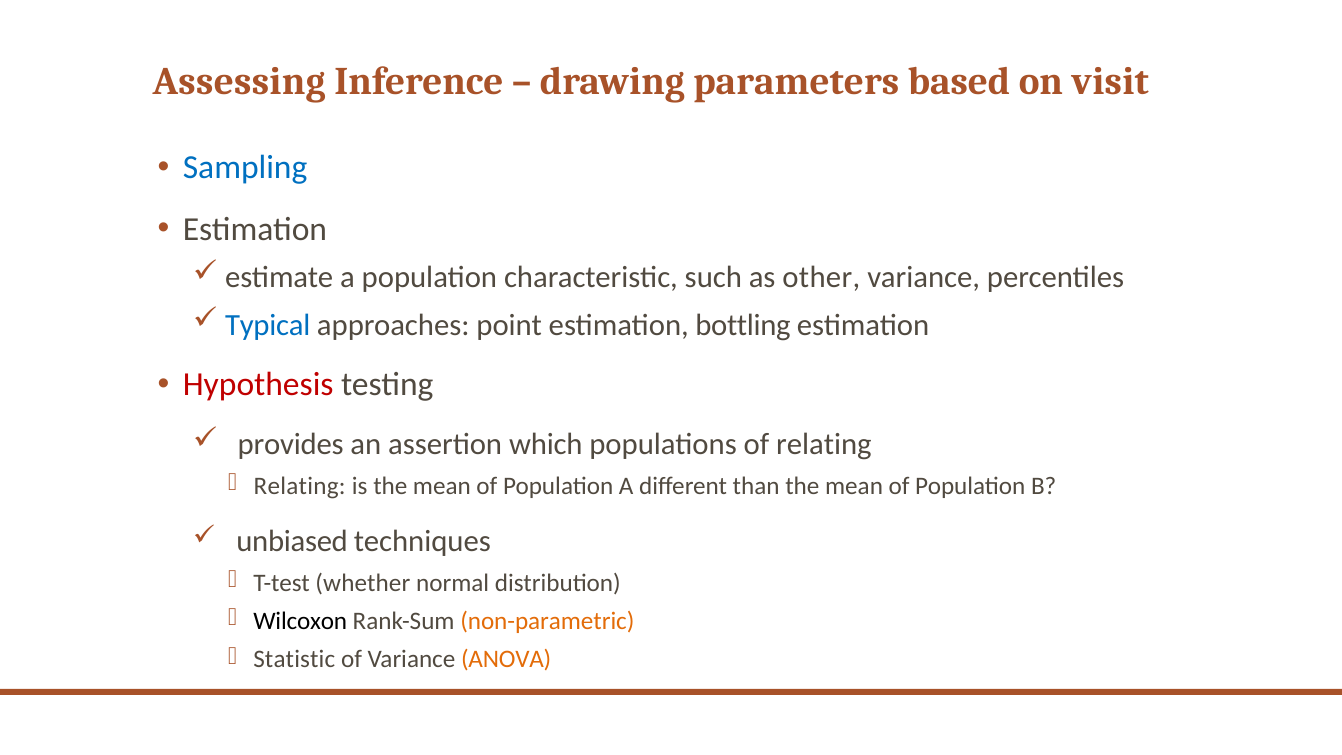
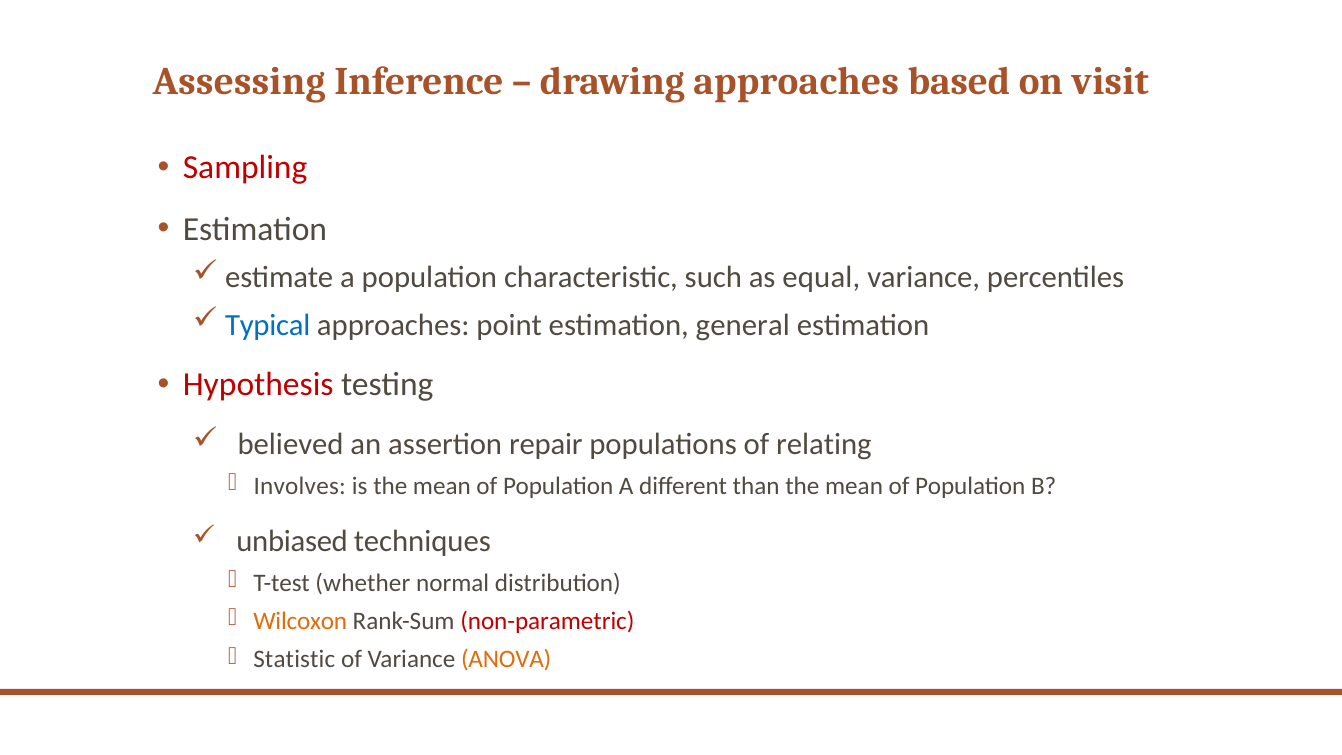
drawing parameters: parameters -> approaches (796, 82)
Sampling colour: blue -> red (245, 168)
other: other -> equal (821, 278)
bottling: bottling -> general (743, 325)
provides: provides -> believed (291, 445)
which: which -> repair (546, 445)
Relating: Relating -> Involves (300, 486)
Wilcoxon colour: black -> orange (300, 621)
non-parametric colour: orange -> red (547, 621)
